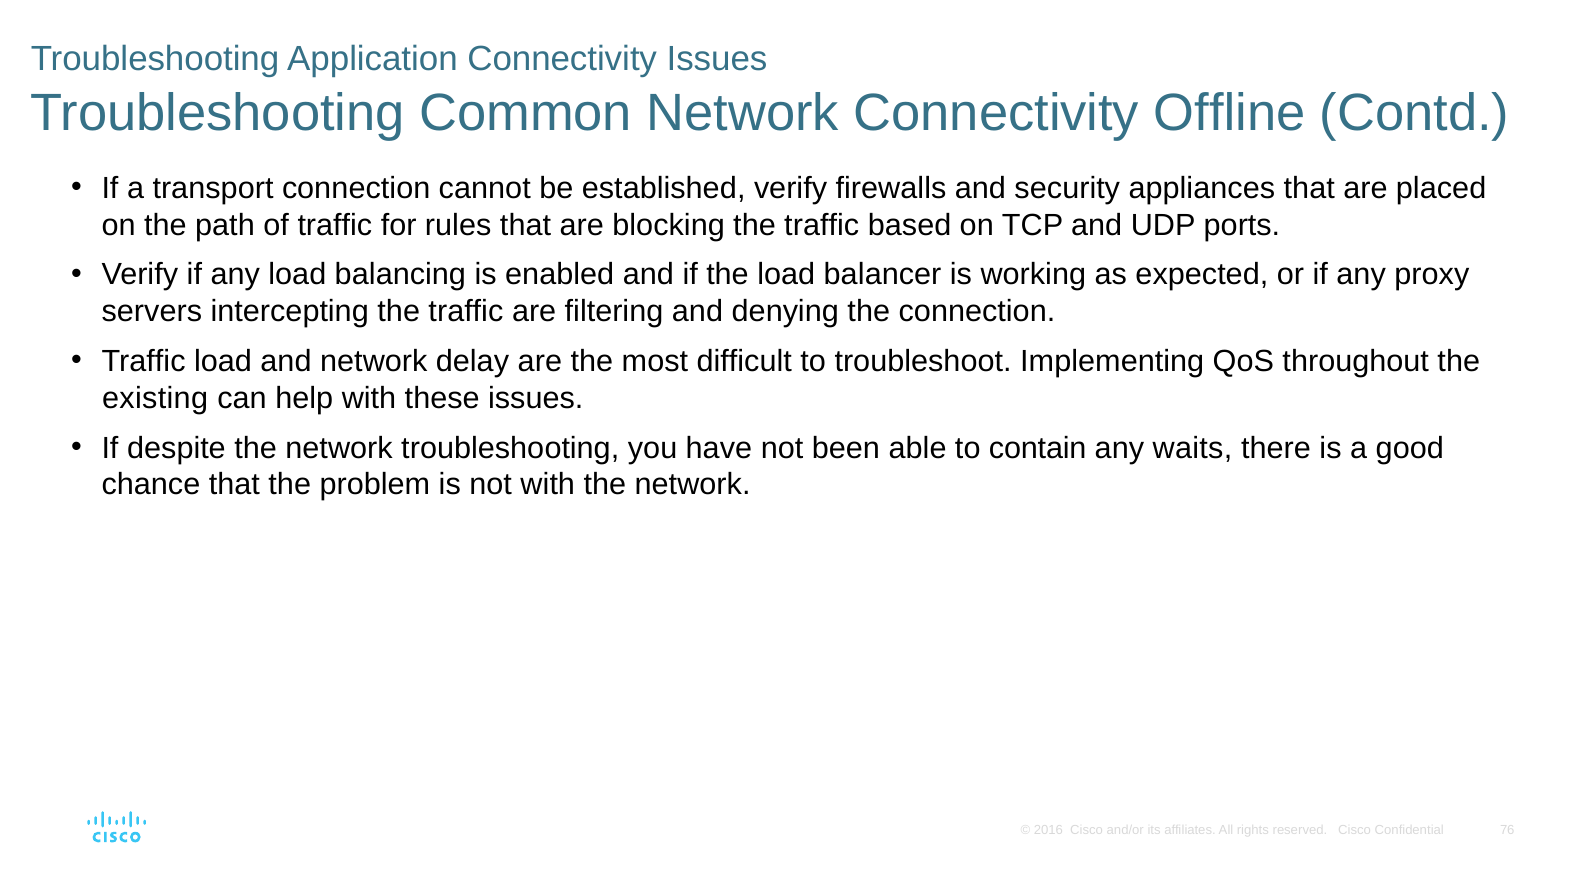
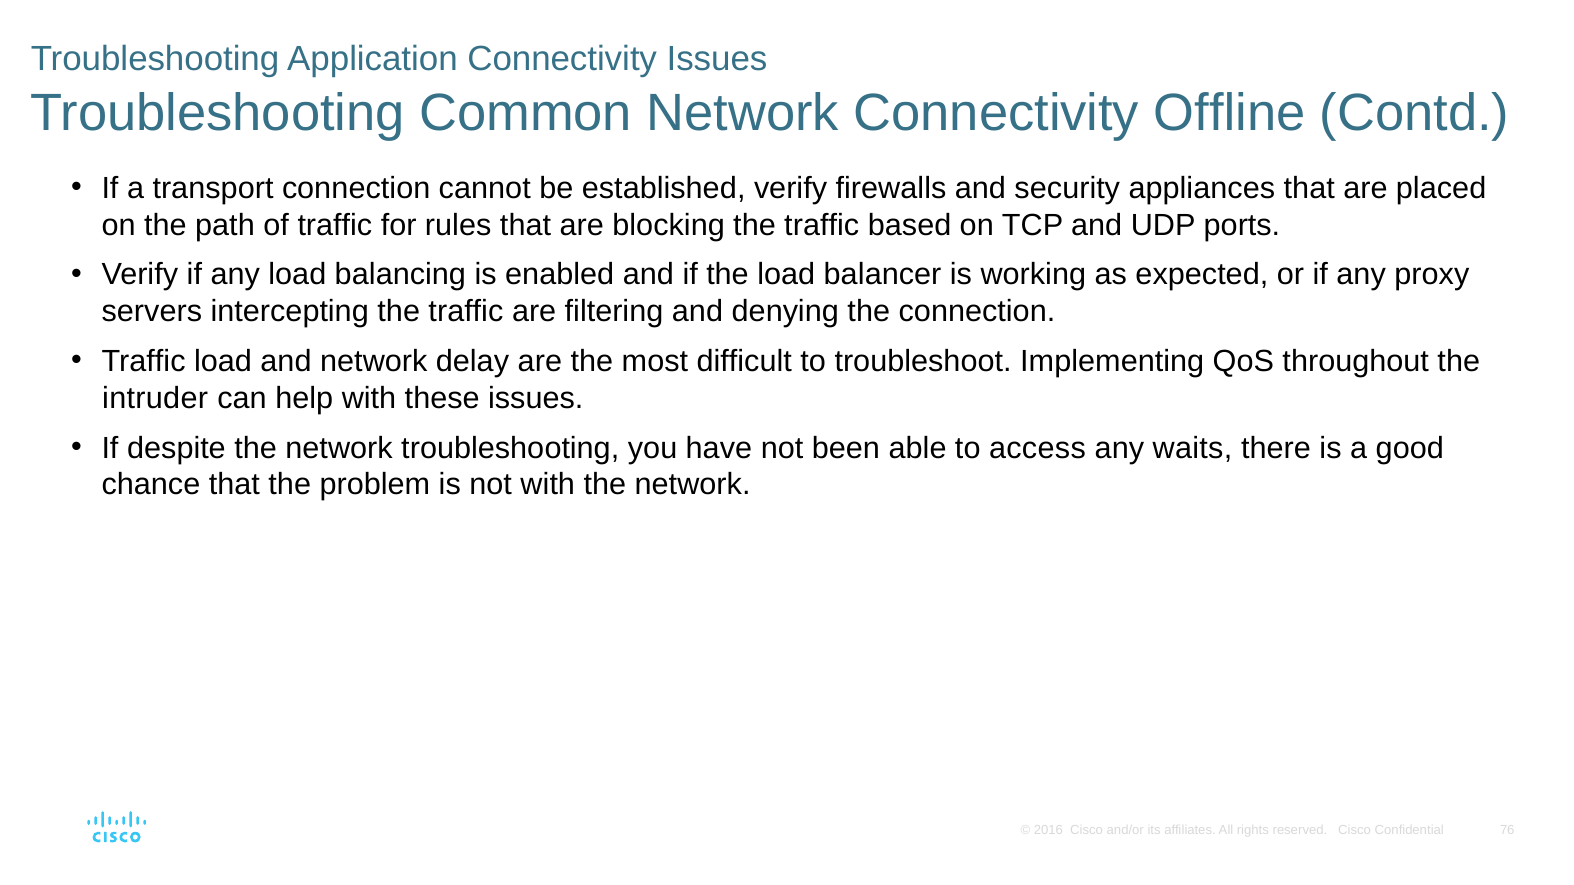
existing: existing -> intruder (155, 398)
contain: contain -> access (1037, 448)
